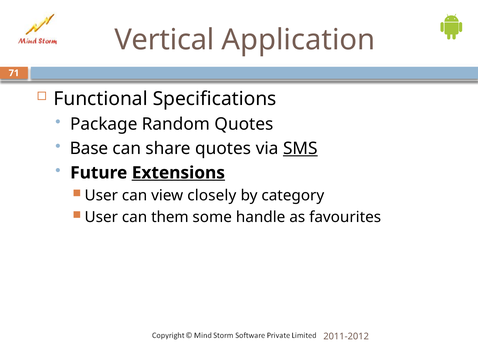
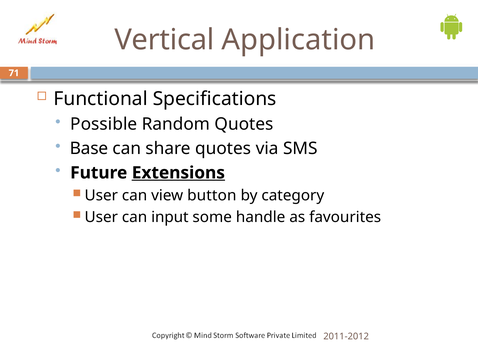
Package: Package -> Possible (104, 124)
SMS underline: present -> none (300, 149)
closely: closely -> button (212, 196)
them: them -> input (170, 217)
